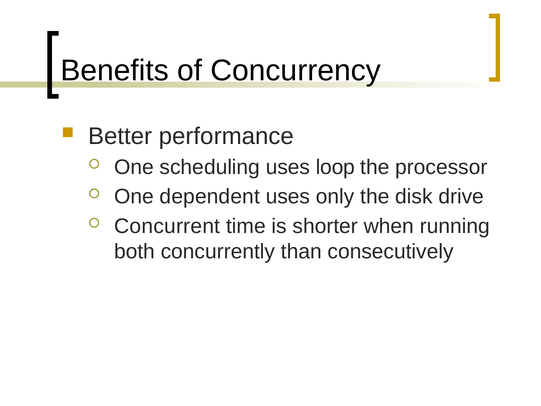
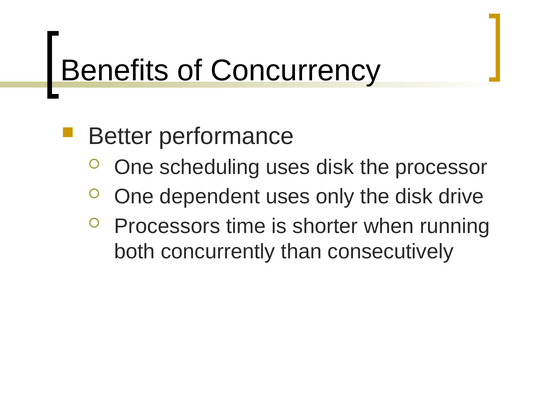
uses loop: loop -> disk (335, 167)
Concurrent: Concurrent -> Processors (167, 226)
